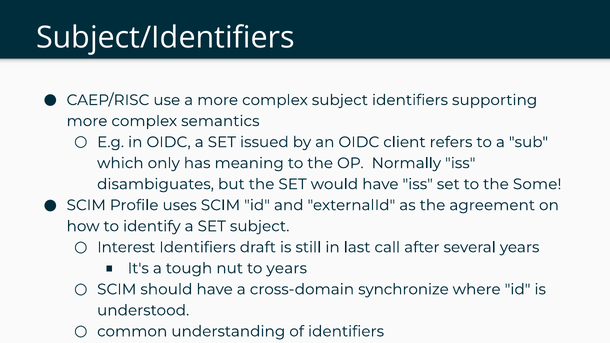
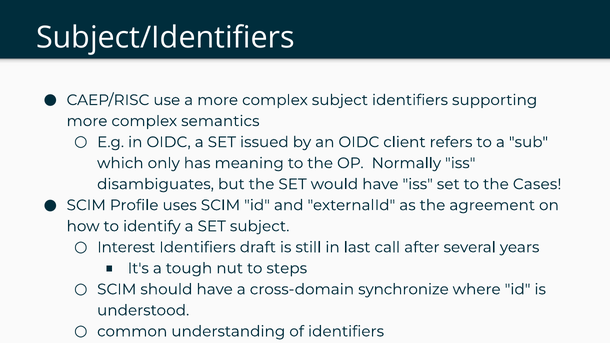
Some: Some -> Cases (537, 184)
to years: years -> steps (287, 268)
